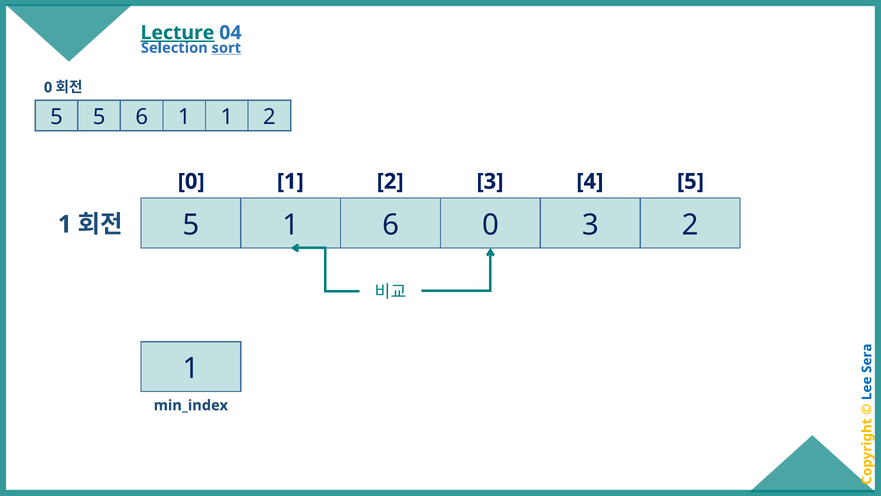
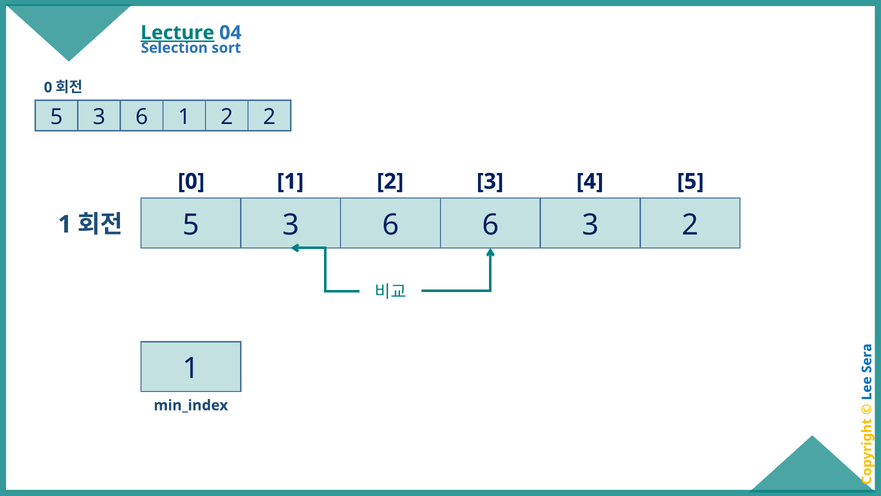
sort underline: present -> none (226, 48)
5: 5 -> 3 (99, 117)
6 1 1: 1 -> 2 (227, 117)
1: 1 -> 3 (291, 225)
6 0: 0 -> 6 (490, 225)
